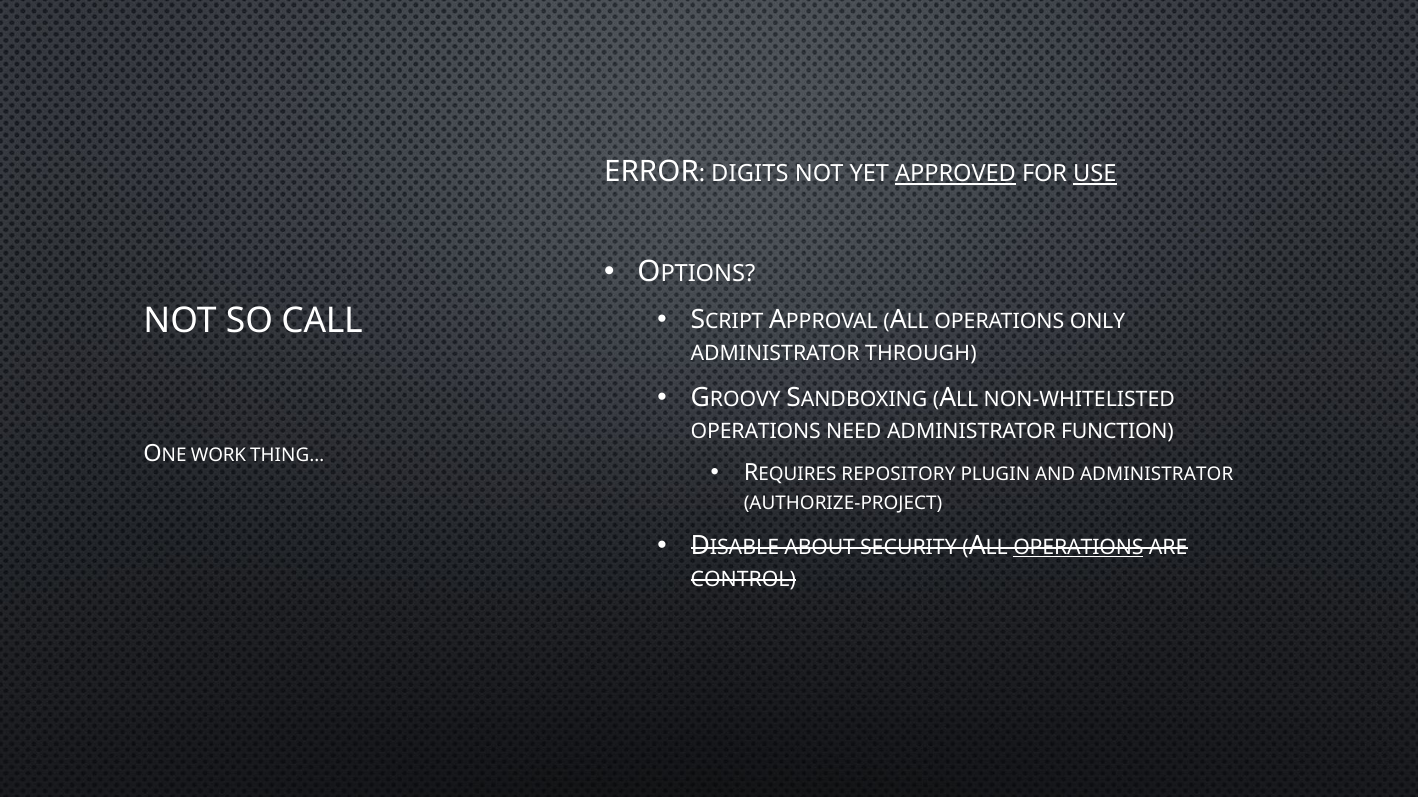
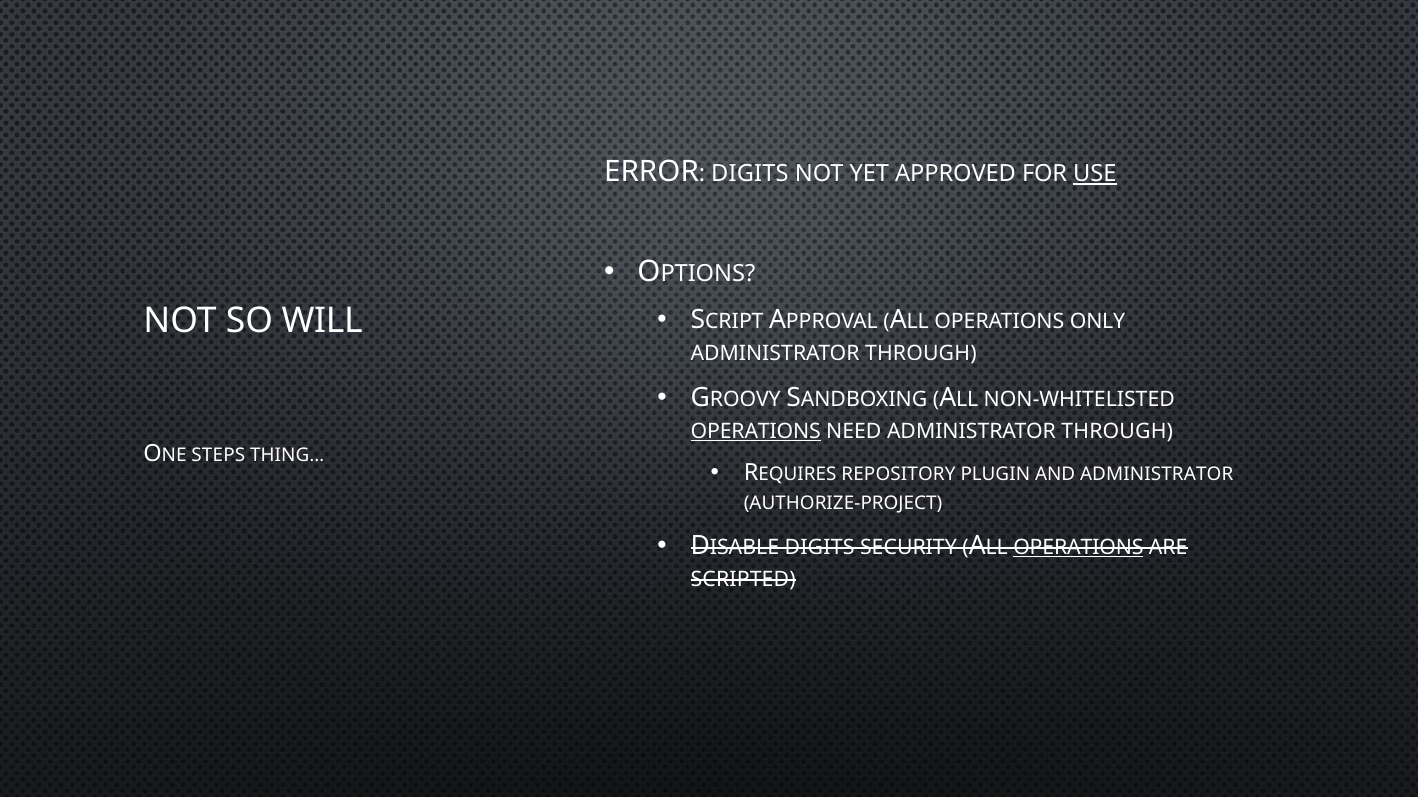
APPROVED underline: present -> none (956, 174)
CALL: CALL -> WILL (322, 321)
OPERATIONS underline: none -> present (756, 432)
NEED ADMINISTRATOR FUNCTION: FUNCTION -> THROUGH (1117, 432)
WORK: WORK -> STEPS (218, 455)
ABOUT: ABOUT -> DIGITS (820, 548)
CONTROL: CONTROL -> SCRIPTED (743, 580)
